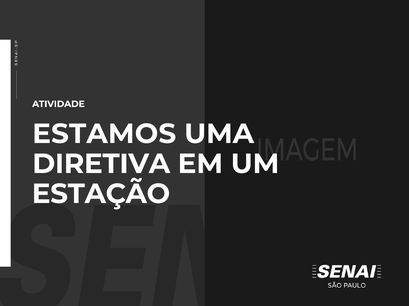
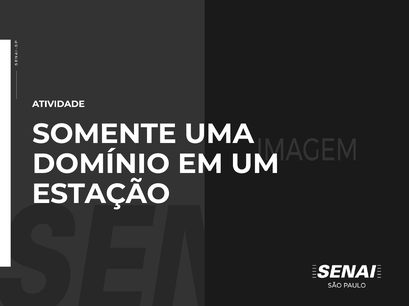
ESTAMOS: ESTAMOS -> SOMENTE (104, 134)
DIRETIVA: DIRETIVA -> DOMÍNIO (101, 164)
